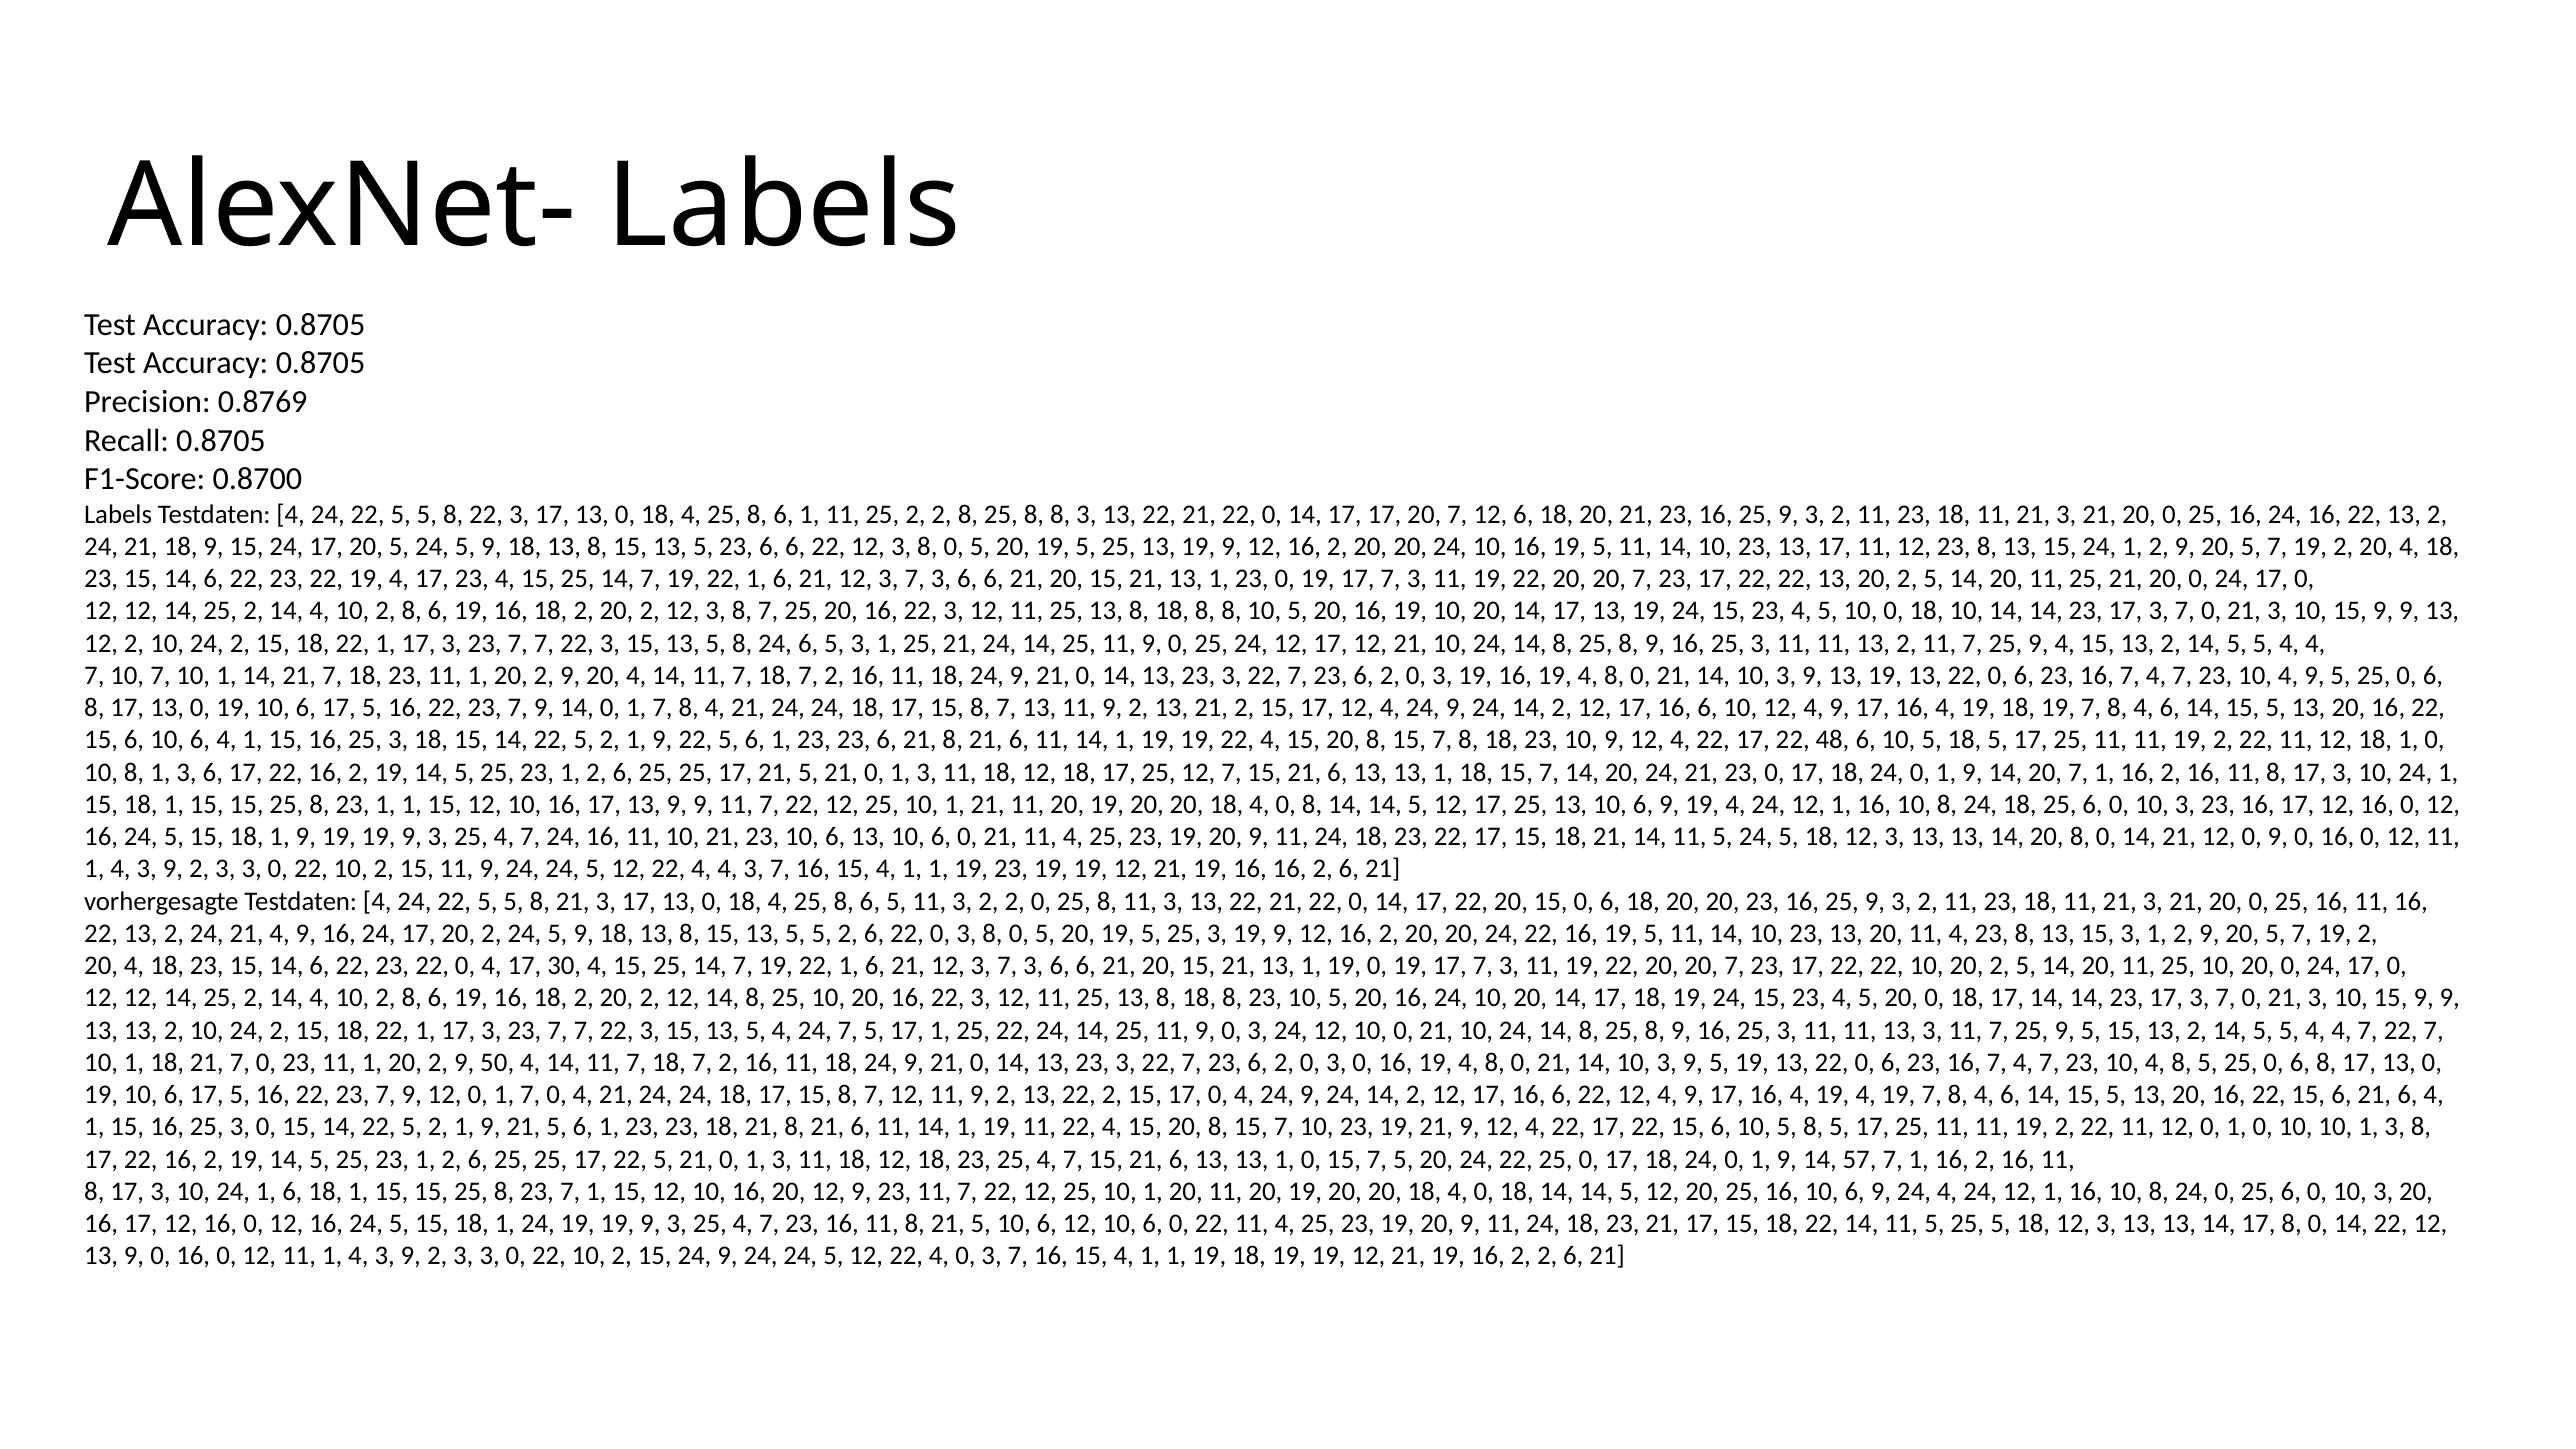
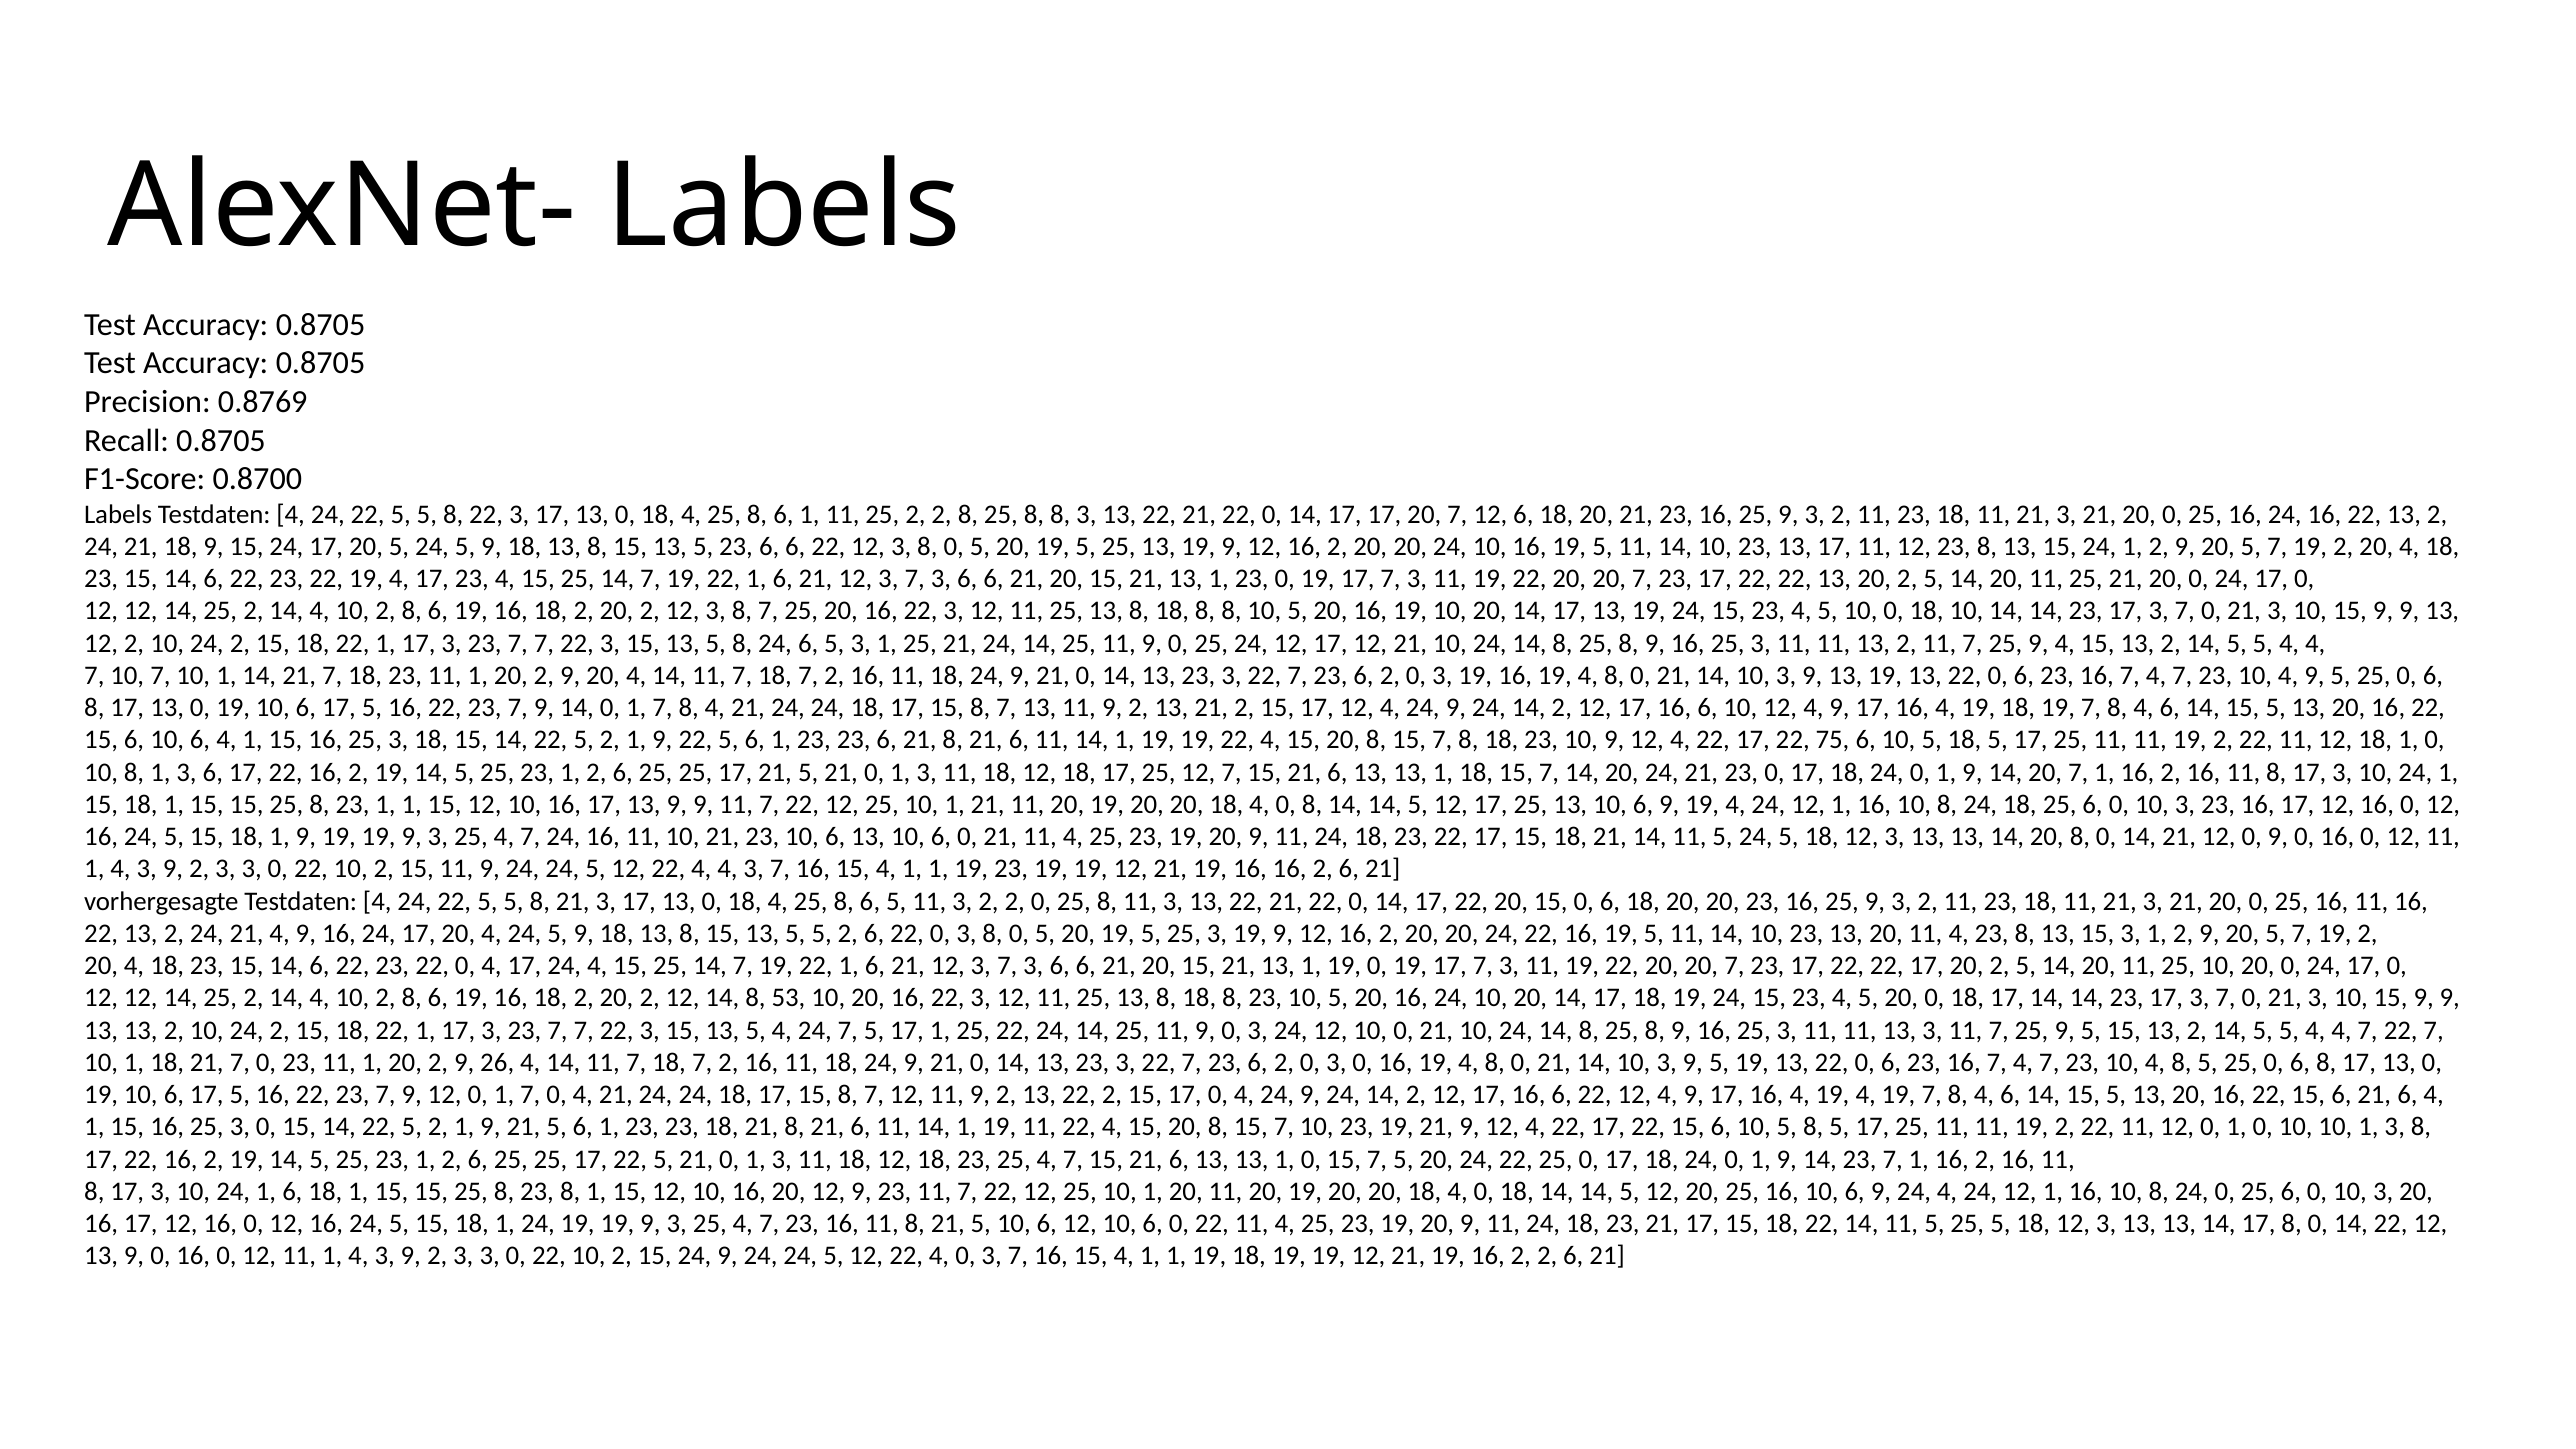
48: 48 -> 75 (1832, 740)
17 20 2: 2 -> 4 (491, 933)
17 30: 30 -> 24 (564, 966)
22 22 10: 10 -> 17 (1927, 966)
12 14 8 25: 25 -> 53 (788, 998)
50: 50 -> 26 (497, 1062)
9 14 57: 57 -> 23 (1860, 1159)
8 23 7: 7 -> 8 (570, 1191)
